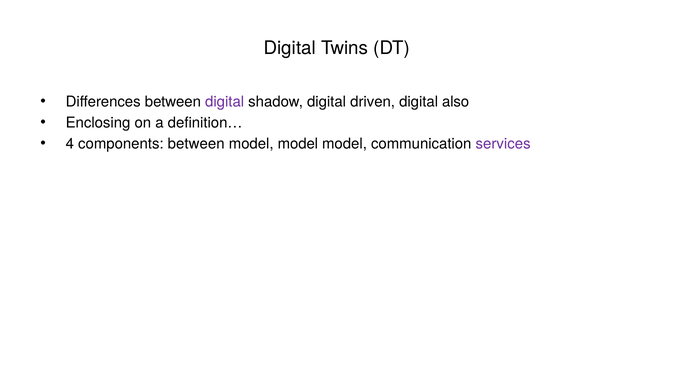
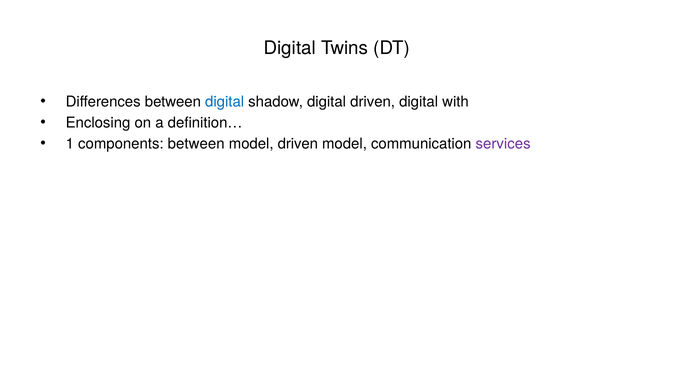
digital colour: purple -> blue (225, 102)
also: also -> with (456, 102)
4: 4 -> 1 (70, 144)
model: model -> driven (298, 144)
